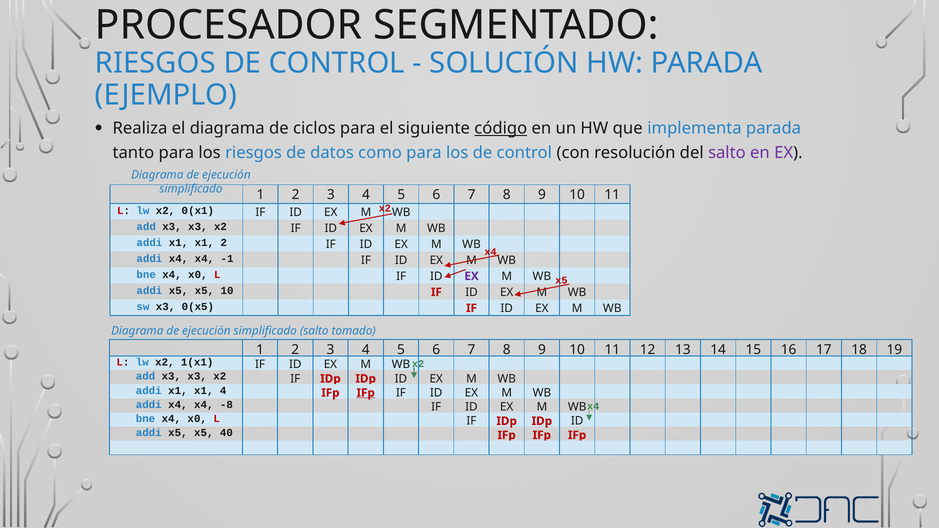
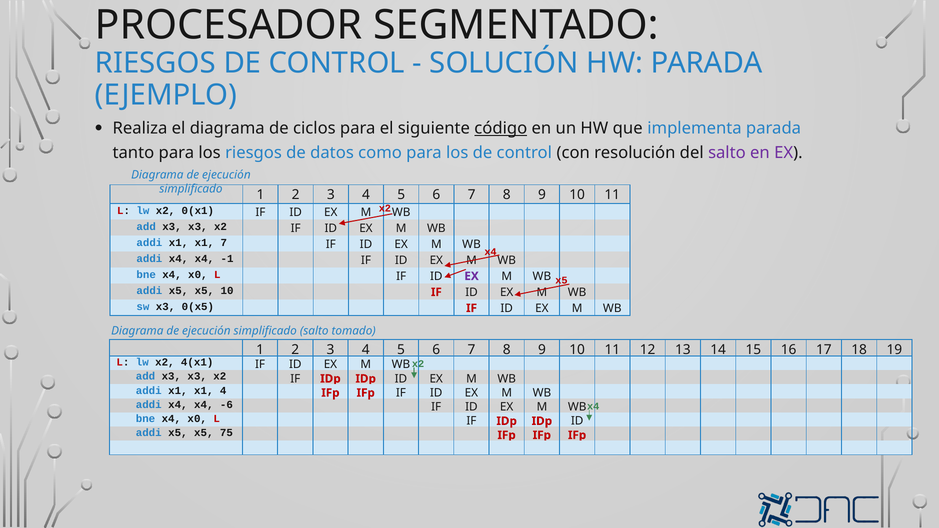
x1 2: 2 -> 7 (224, 243)
1(x1: 1(x1 -> 4(x1 (197, 362)
IFp underline: present -> none (366, 393)
-8: -8 -> -6 (226, 405)
40: 40 -> 75 (226, 433)
